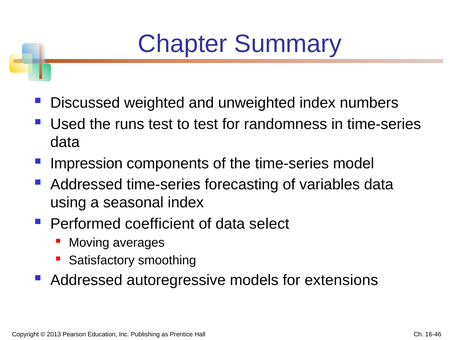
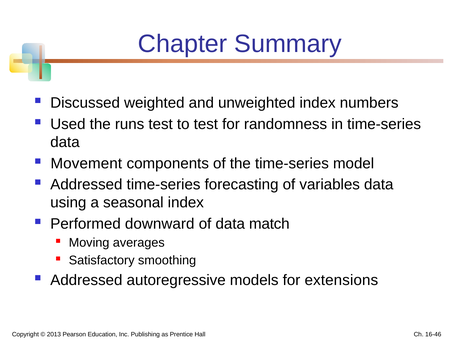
Impression: Impression -> Movement (86, 163)
coefficient: coefficient -> downward (160, 224)
select: select -> match (269, 224)
